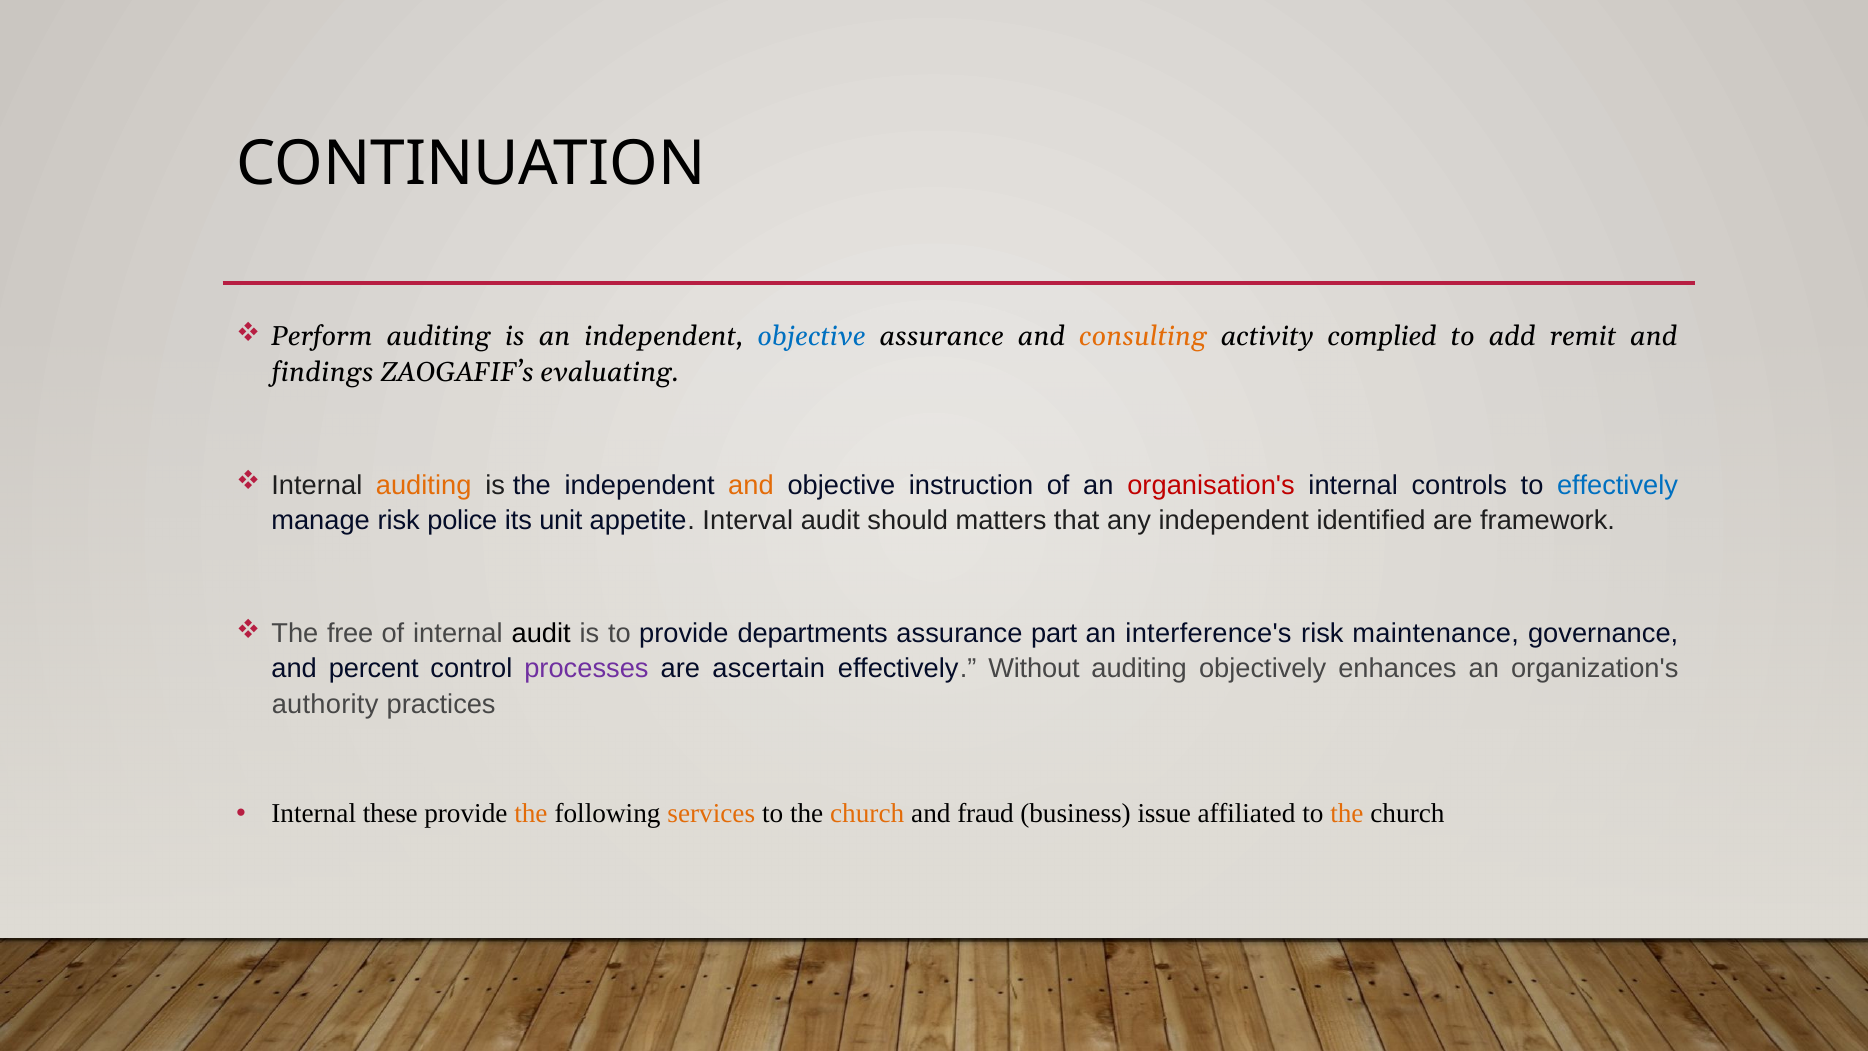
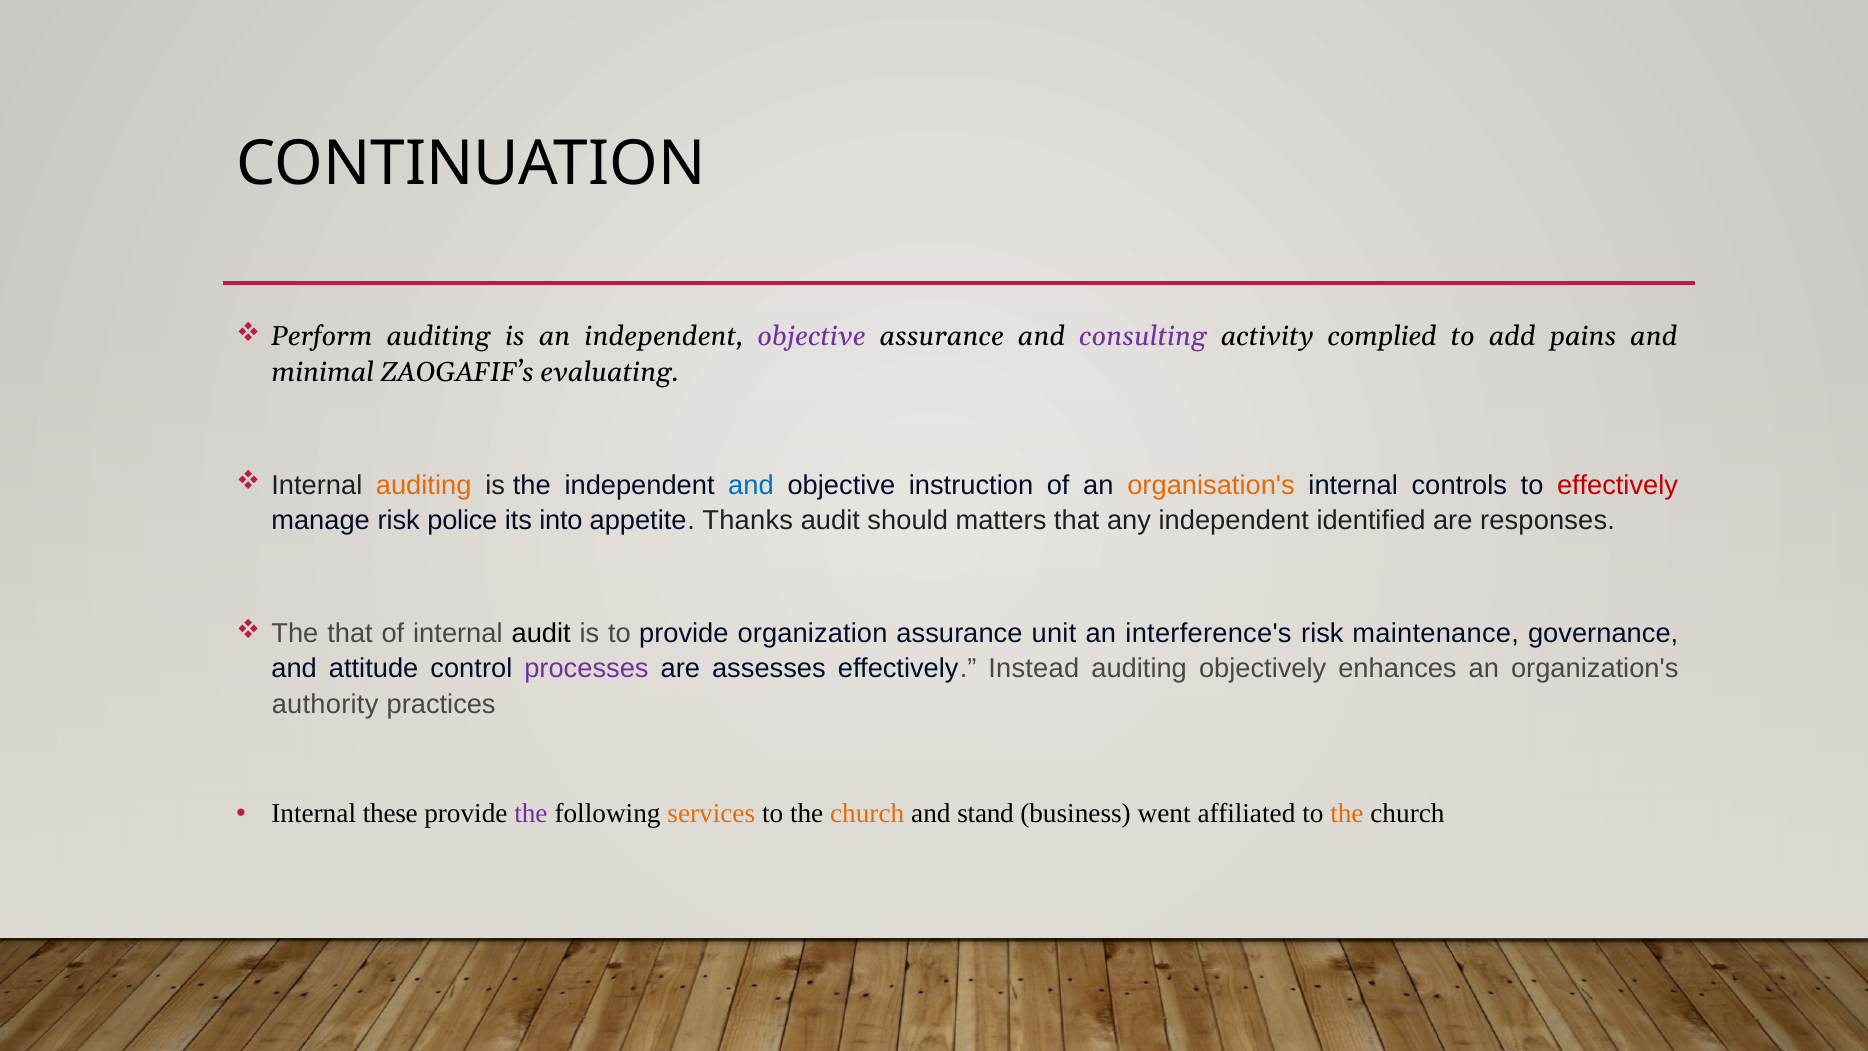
objective colour: blue -> purple (812, 337)
consulting colour: orange -> purple (1143, 337)
remit: remit -> pains (1583, 337)
findings: findings -> minimal (323, 372)
and colour: orange -> blue (751, 485)
organisation's colour: red -> orange (1211, 485)
effectively colour: blue -> red (1617, 485)
unit: unit -> into (561, 520)
Interval: Interval -> Thanks (748, 520)
framework: framework -> responses (1547, 520)
The free: free -> that (350, 634)
departments: departments -> organization (812, 634)
part: part -> unit (1054, 634)
percent: percent -> attitude (374, 669)
ascertain: ascertain -> assesses (769, 669)
Without: Without -> Instead (1034, 669)
the colour: orange -> purple (531, 814)
fraud: fraud -> stand (986, 814)
issue: issue -> went (1164, 814)
